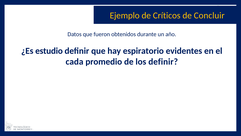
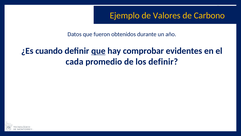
Críticos: Críticos -> Valores (167, 15)
Concluir: Concluir -> Carbono (209, 15)
estudio: estudio -> cuando (49, 51)
que underline: none -> present (98, 51)
espiratorio: espiratorio -> comprobar (143, 51)
